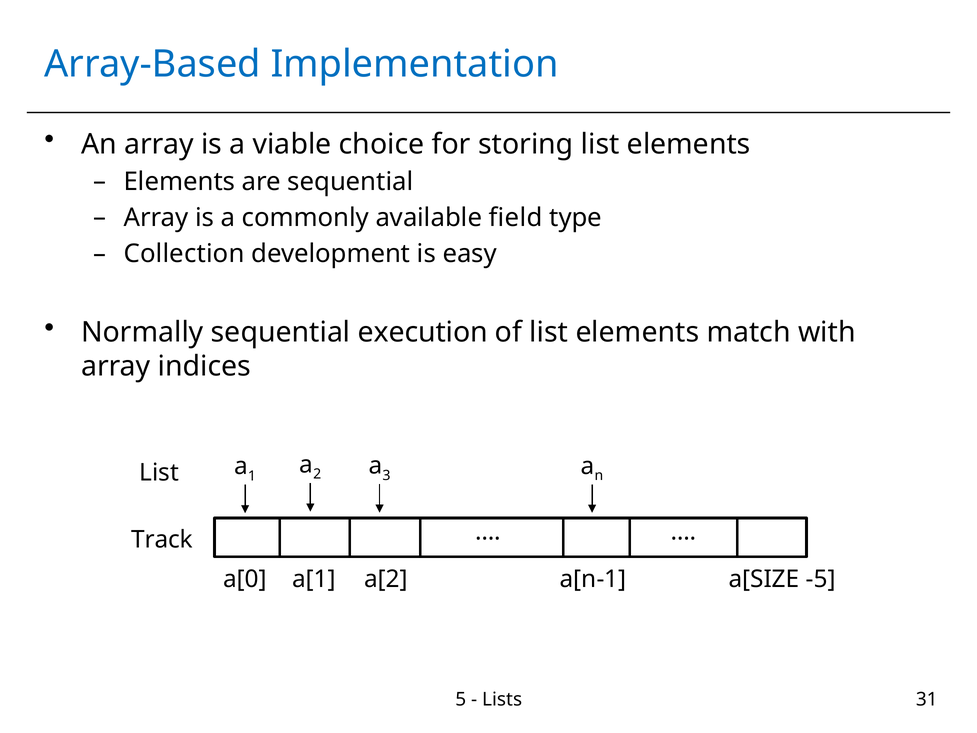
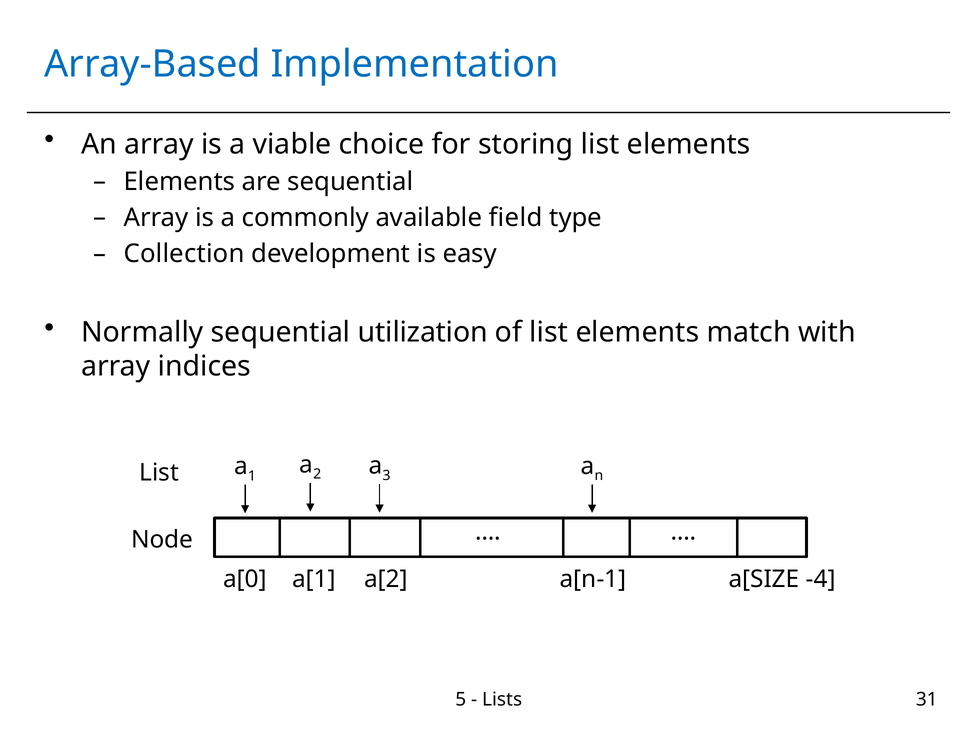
execution: execution -> utilization (423, 332)
Track: Track -> Node (162, 539)
-5: -5 -> -4 (821, 579)
